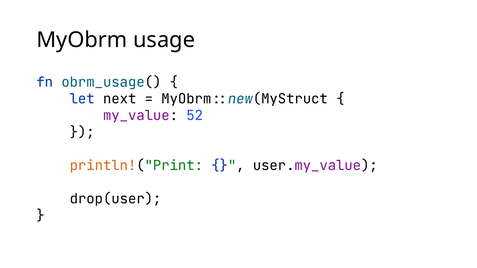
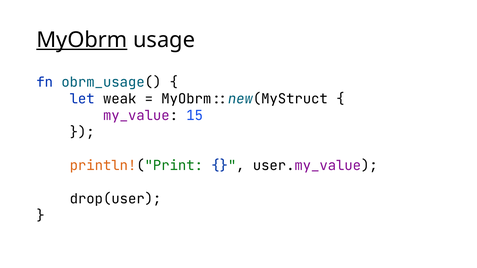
MyObrm underline: none -> present (82, 40)
next: next -> weak (120, 99)
52: 52 -> 15 (195, 116)
